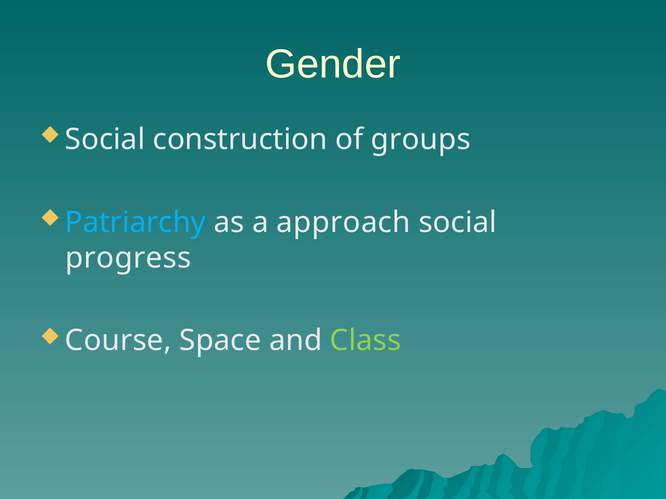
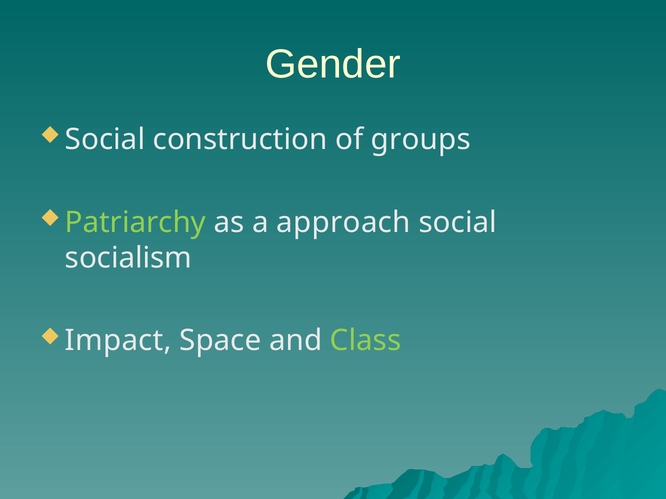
Patriarchy colour: light blue -> light green (135, 223)
progress: progress -> socialism (128, 258)
Course: Course -> Impact (118, 341)
